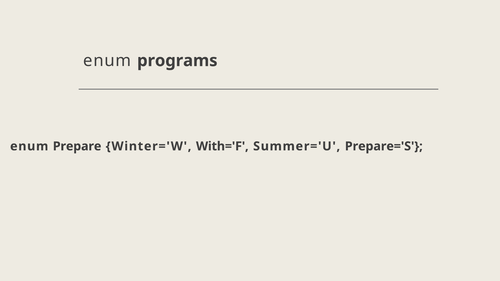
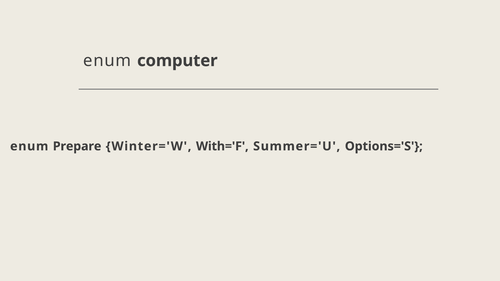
programs: programs -> computer (177, 61)
Prepare='S: Prepare='S -> Options='S (384, 146)
